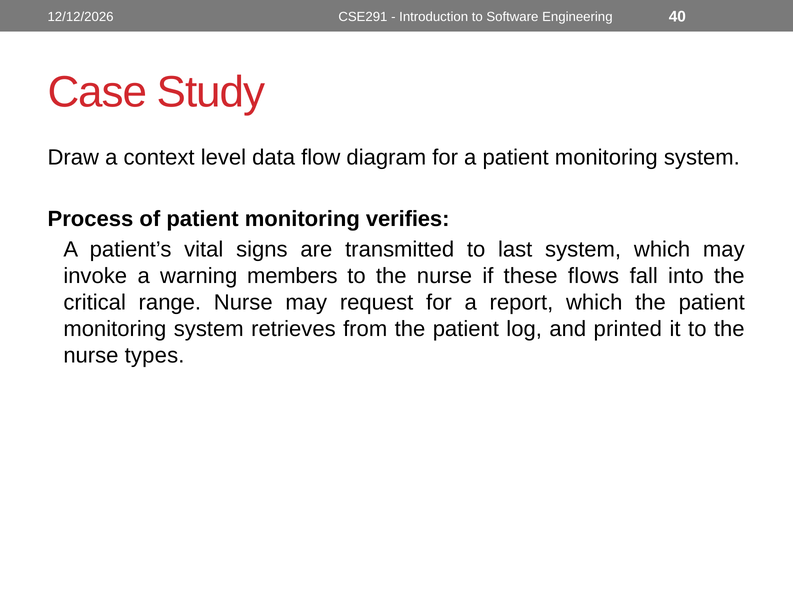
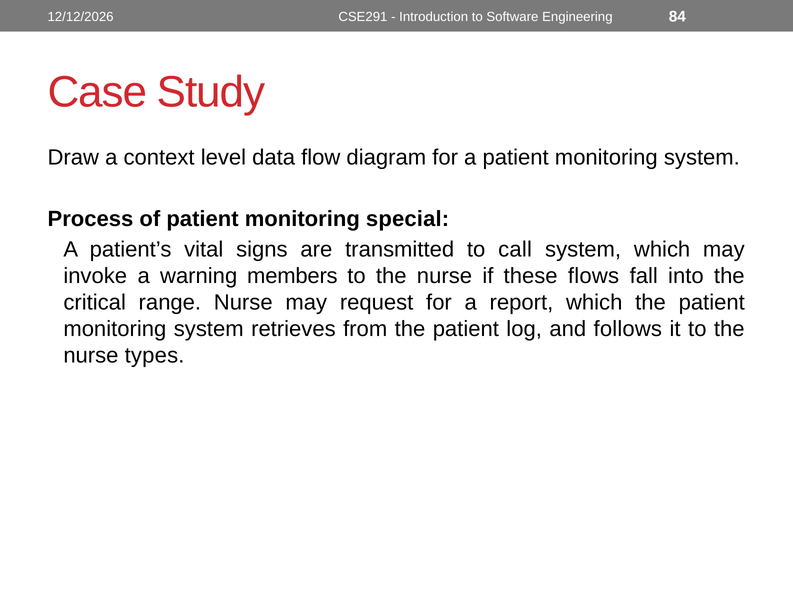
40: 40 -> 84 (677, 17)
verifies: verifies -> special (408, 219)
last: last -> call (515, 250)
printed: printed -> follows (628, 329)
